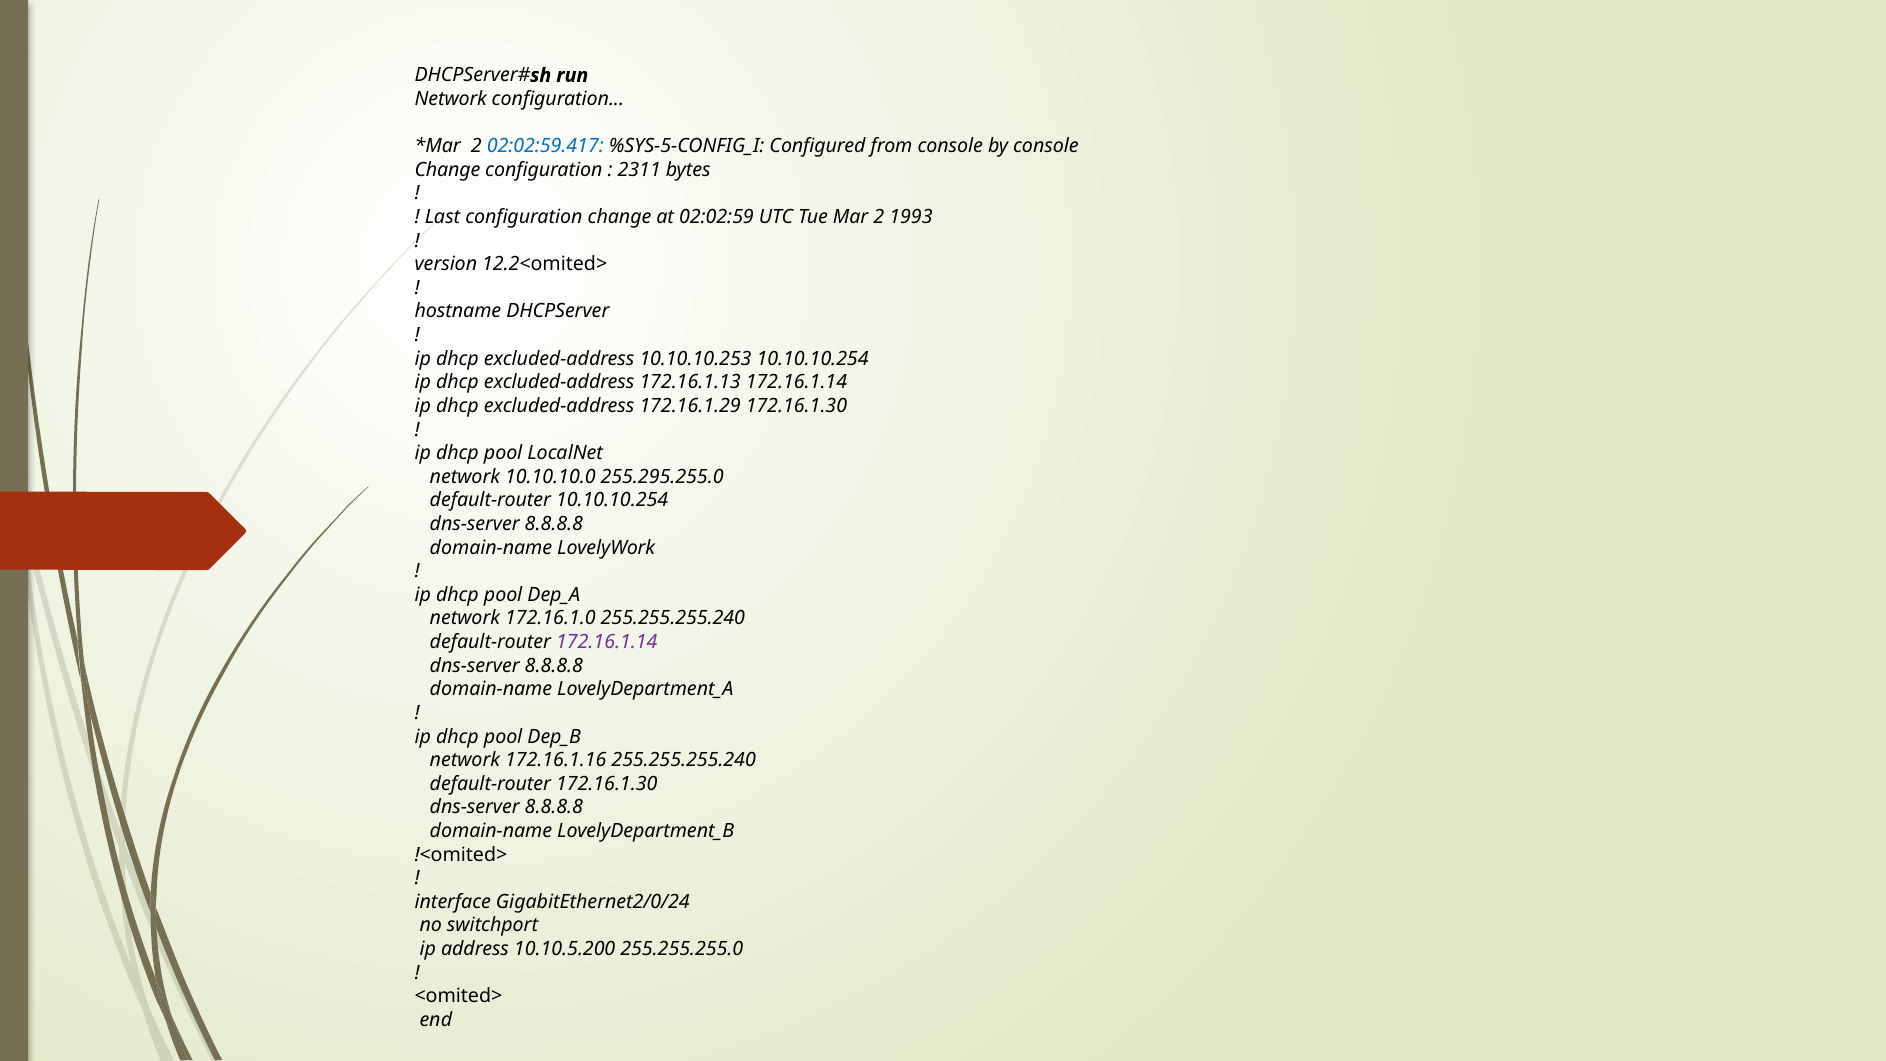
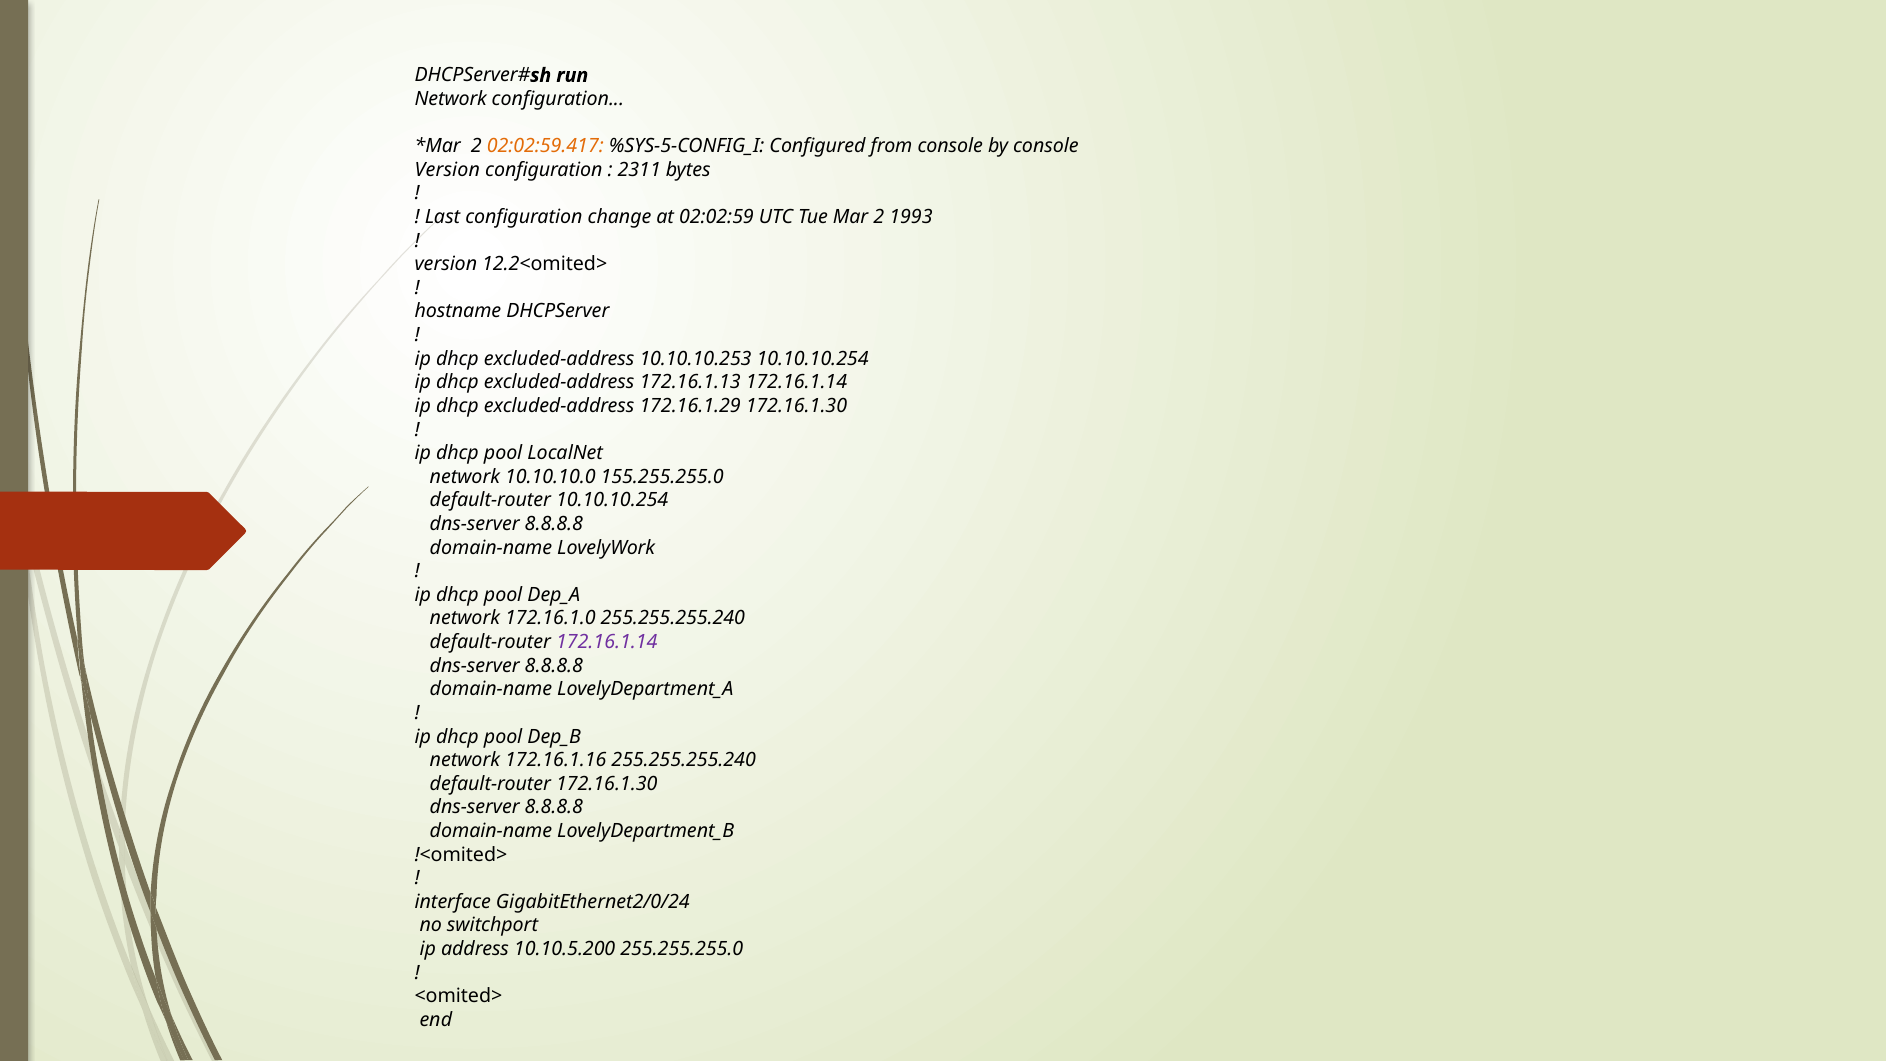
02:02:59.417 colour: blue -> orange (545, 146)
Change: Change -> Version (447, 170)
255.295.255.0: 255.295.255.0 -> 155.255.255.0 (662, 477)
